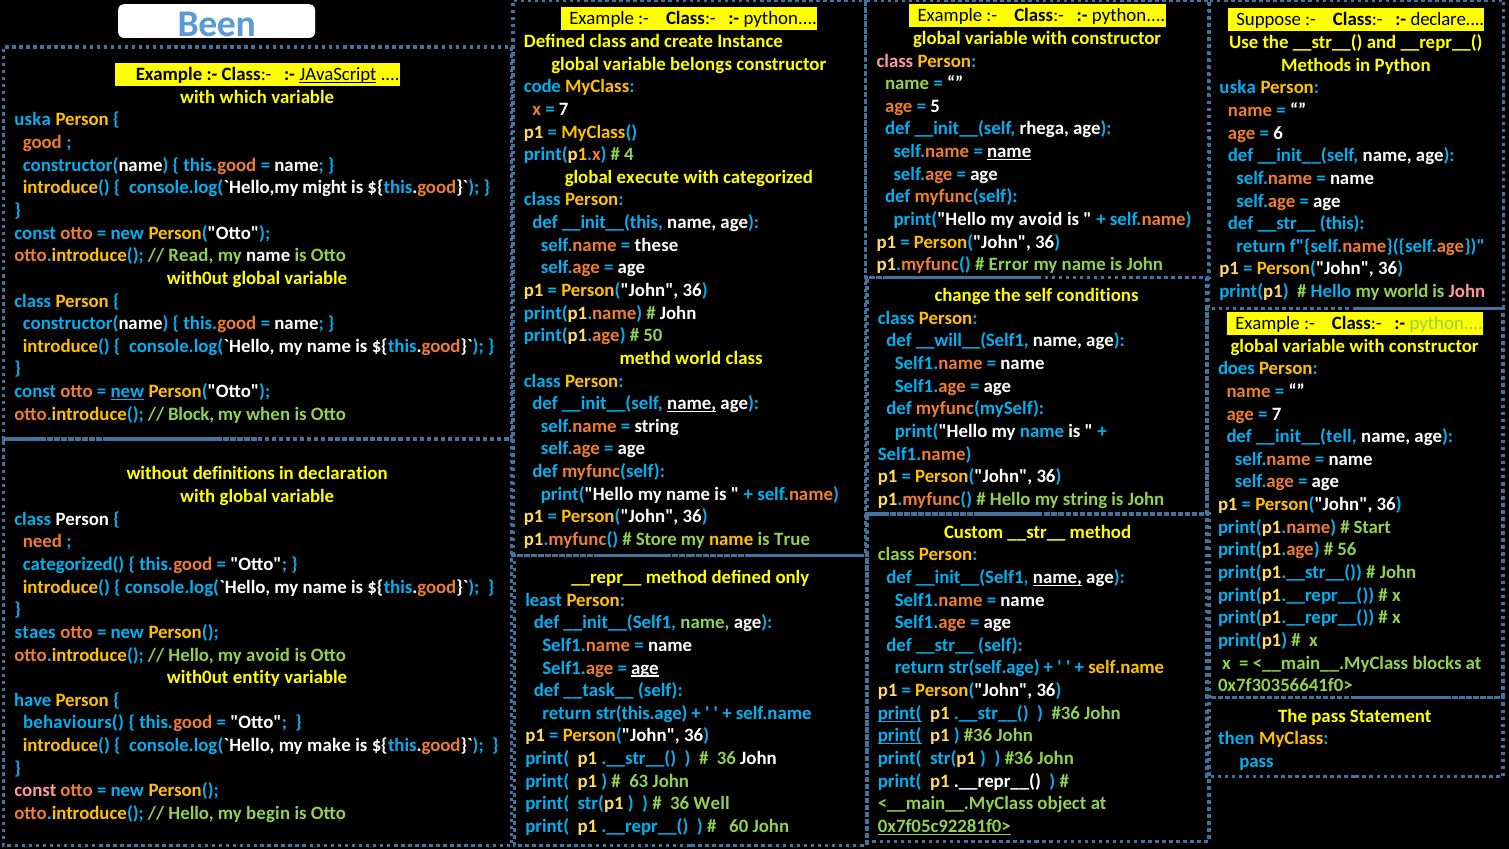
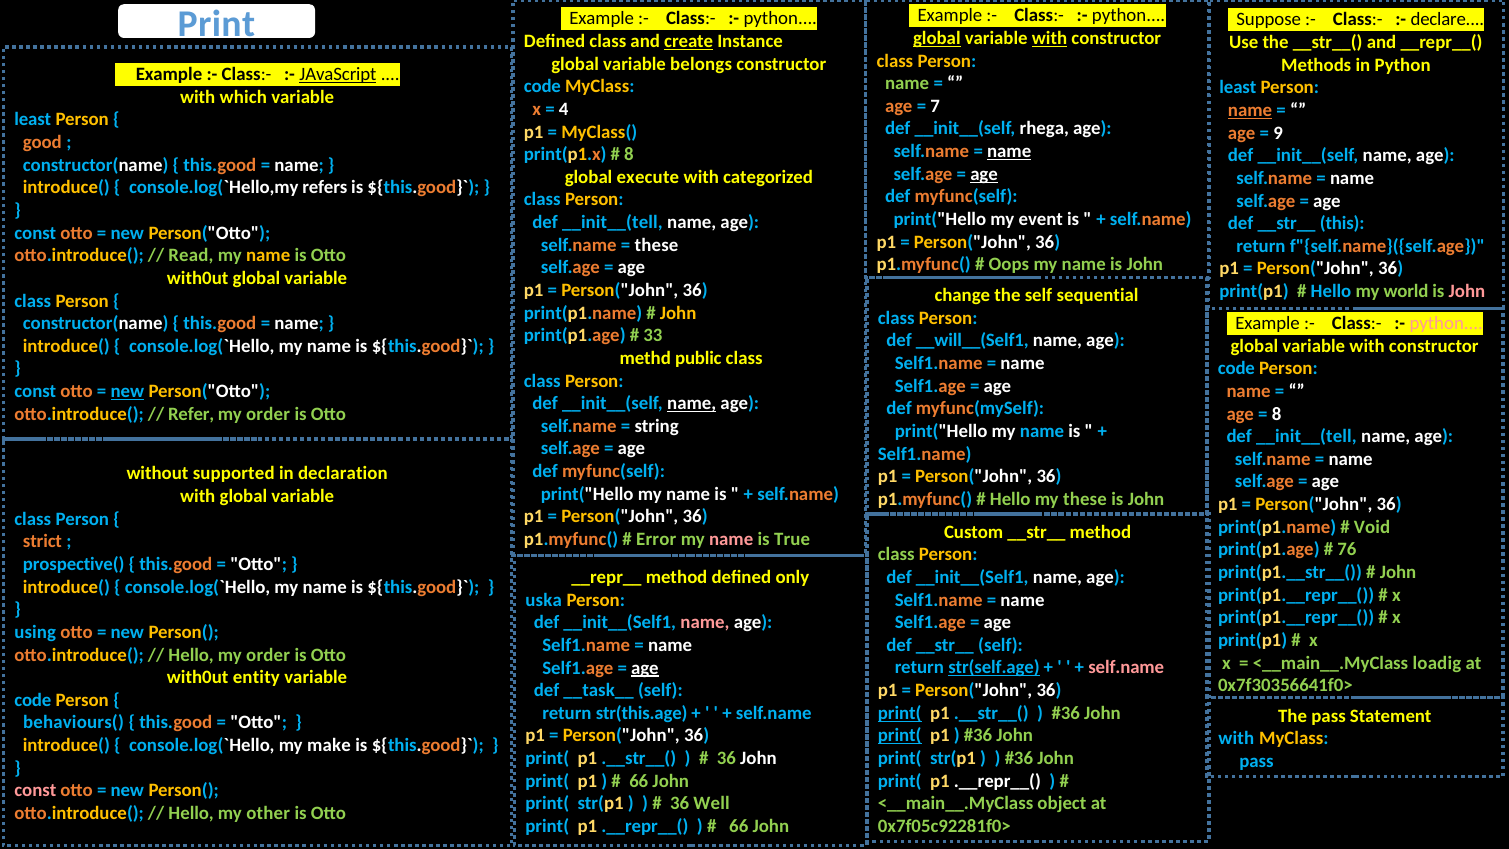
Been: Been -> Print (216, 24)
global underline: none -> present (937, 38)
with underline: none -> present (1050, 38)
create underline: none -> present (689, 41)
class colour: pink -> yellow (895, 61)
uska: uska -> least (1238, 88)
5: 5 -> 7 (935, 106)
7: 7 -> 4 (564, 109)
name underline: none -> present (1250, 110)
uska: uska -> least (33, 120)
6: 6 -> 9 (1278, 133)
4: 4 -> 8 (629, 154)
age underline: none -> present (984, 174)
might: might -> refers (325, 188)
print("Hello my avoid: avoid -> event (1041, 219)
__init__(this: __init__(this -> __init__(tell (612, 222)
name colour: white -> yellow (268, 255)
Error: Error -> Oops (1009, 265)
conditions: conditions -> sequential (1098, 295)
John colour: white -> yellow (678, 313)
python colour: light green -> pink (1446, 323)
50: 50 -> 33 (653, 335)
methd world: world -> public (698, 358)
does: does -> code (1236, 368)
7: 7 -> 8 (1277, 414)
Block: Block -> Refer (191, 414)
when: when -> order (268, 414)
definitions: definitions -> supported (234, 474)
my string: string -> these (1085, 499)
Person colour: white -> light blue (82, 519)
Start: Start -> Void (1372, 527)
Store: Store -> Error (656, 539)
name colour: yellow -> pink (731, 539)
need: need -> strict (42, 542)
56: 56 -> 76 (1347, 550)
categorized(: categorized( -> prospective( (74, 564)
name underline: present -> none (1057, 577)
least: least -> uska (544, 600)
name colour: light green -> pink (705, 622)
staes: staes -> using (35, 632)
Hello my avoid: avoid -> order (268, 655)
blocks: blocks -> loadig (1437, 663)
str(self.age underline: none -> present (994, 668)
self.name colour: yellow -> pink (1126, 668)
have: have -> code (33, 700)
then: then -> with (1236, 738)
63: 63 -> 66 (639, 781)
begin: begin -> other (268, 813)
0x7f05c92281f0> underline: present -> none (944, 826)
60: 60 -> 66 (739, 826)
